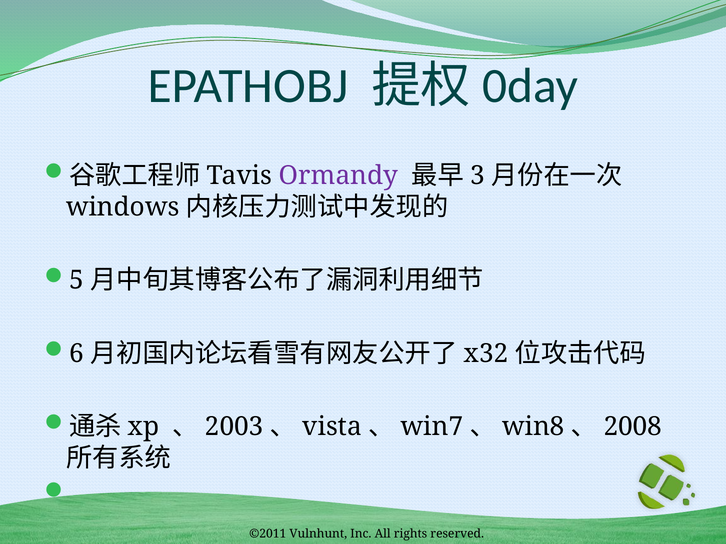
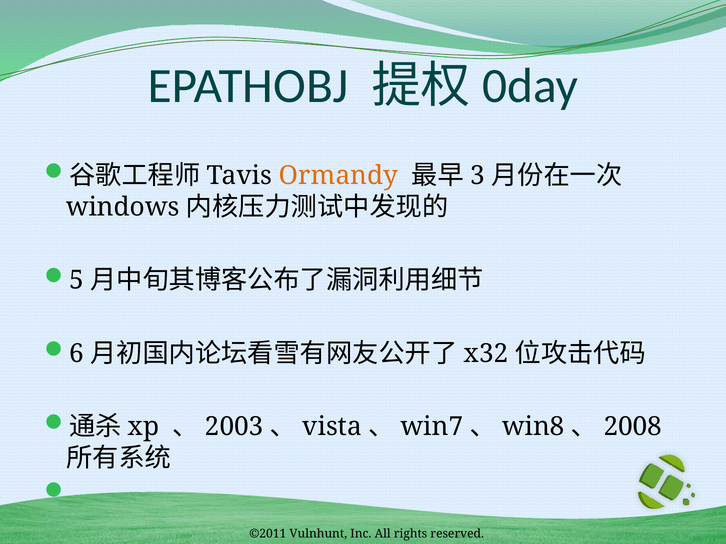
Ormandy colour: purple -> orange (339, 176)
